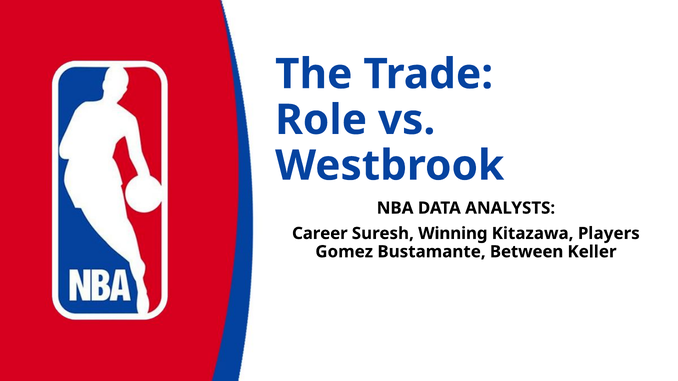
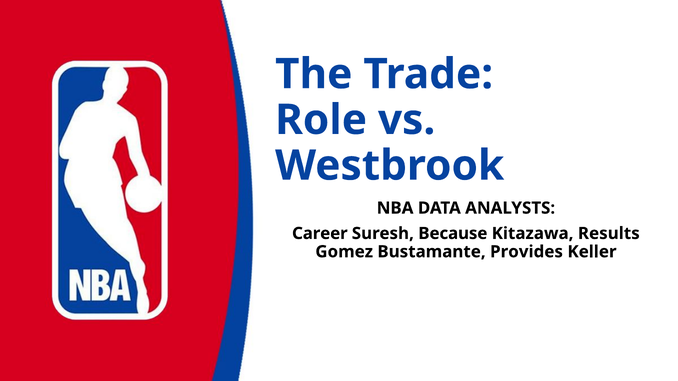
Winning: Winning -> Because (453, 234)
Players: Players -> Results (609, 234)
Between: Between -> Provides (527, 252)
